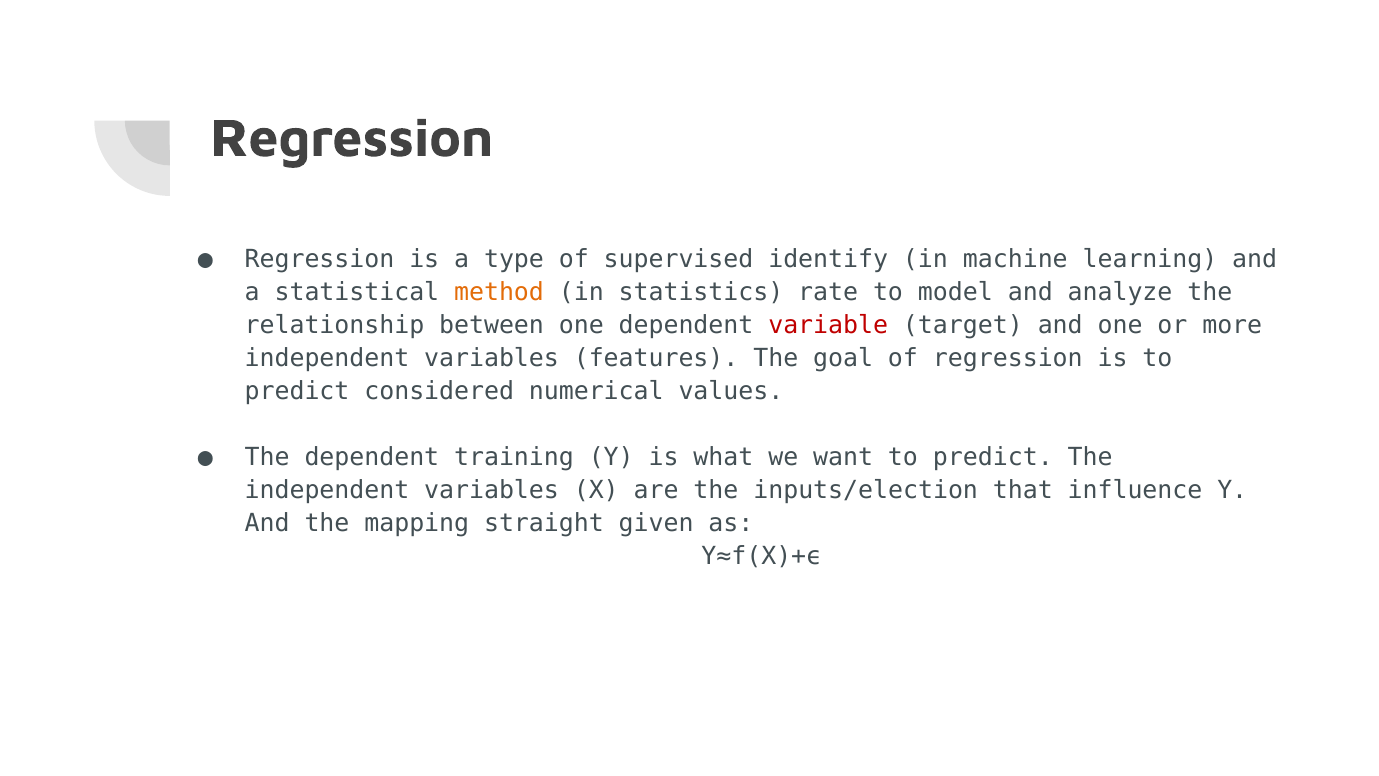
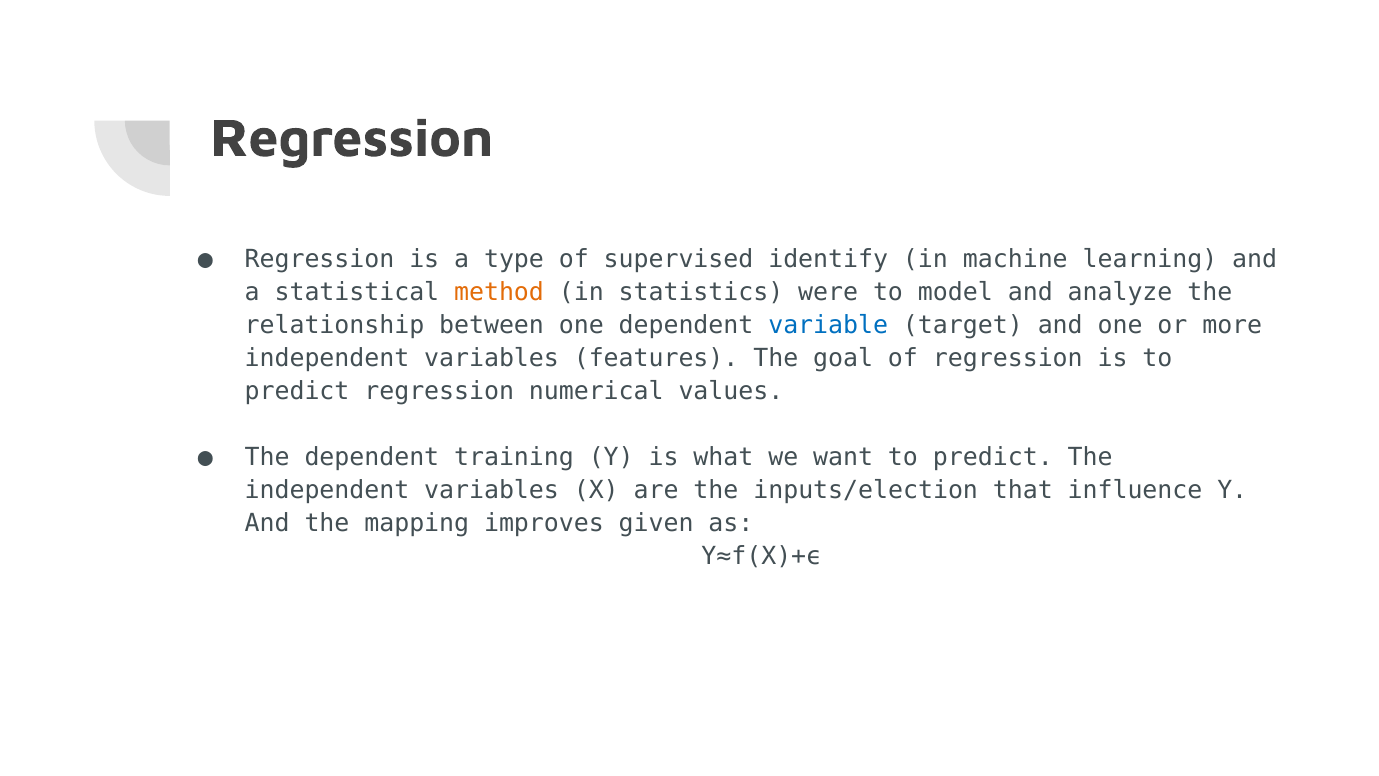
rate: rate -> were (828, 292)
variable colour: red -> blue (828, 325)
predict considered: considered -> regression (439, 391)
straight: straight -> improves (544, 523)
